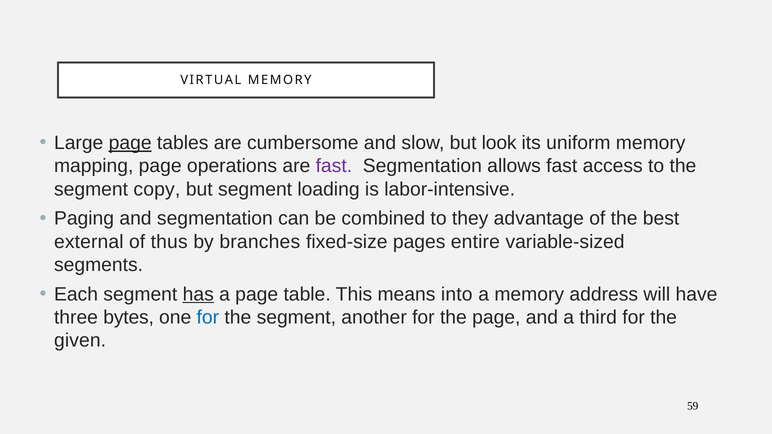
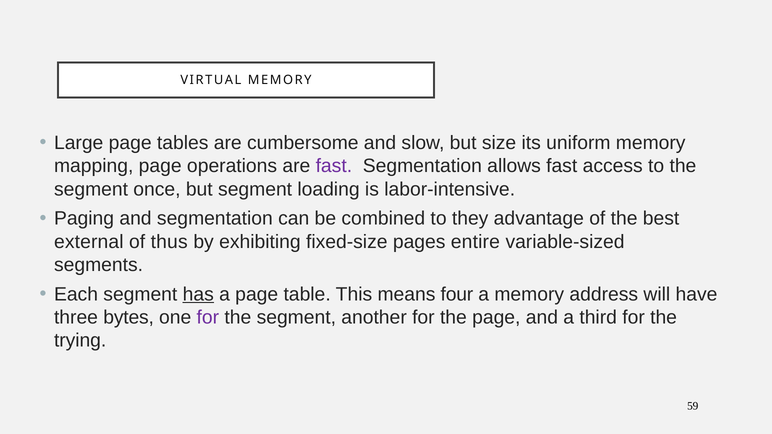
page underline: present -> none (130, 143)
look: look -> size (499, 143)
copy: copy -> once (157, 189)
branches: branches -> exhibiting (260, 242)
into: into -> four (457, 295)
for colour: blue -> purple (208, 318)
given: given -> trying (80, 341)
